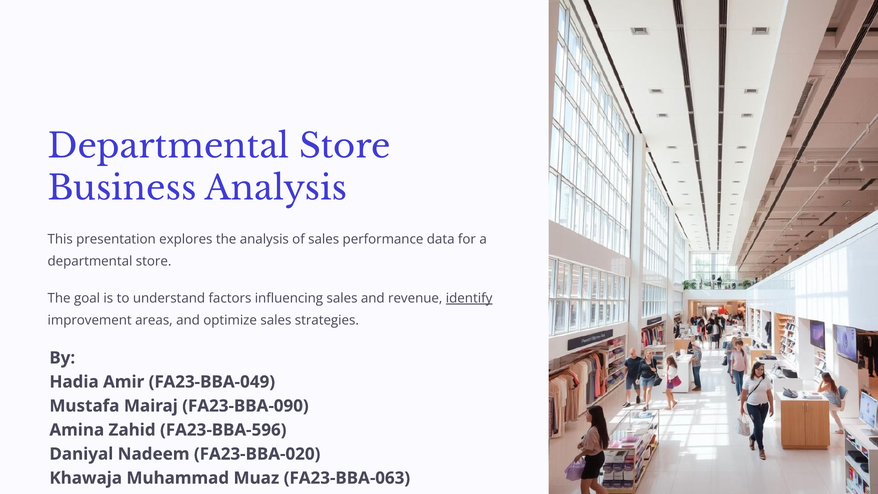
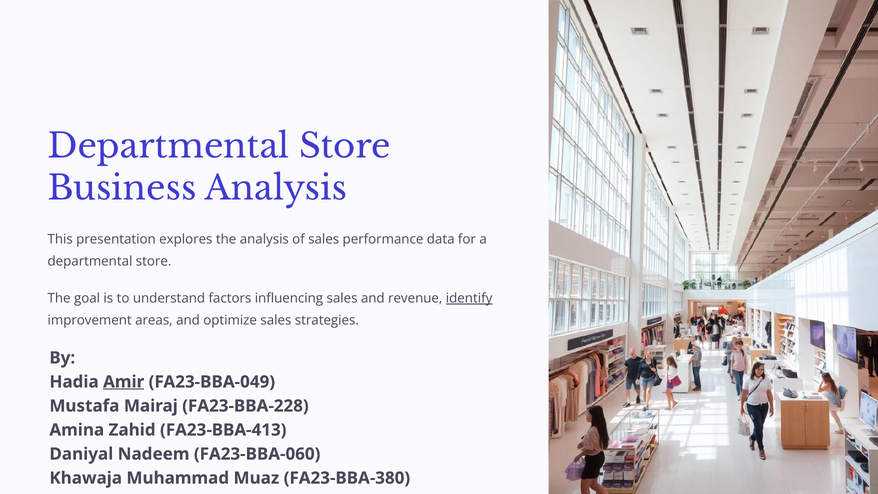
Amir underline: none -> present (124, 382)
FA23-BBA-090: FA23-BBA-090 -> FA23-BBA-228 (245, 406)
FA23-BBA-596: FA23-BBA-596 -> FA23-BBA-413 (223, 430)
FA23-BBA-020: FA23-BBA-020 -> FA23-BBA-060 (257, 454)
FA23-BBA-063: FA23-BBA-063 -> FA23-BBA-380 (347, 478)
